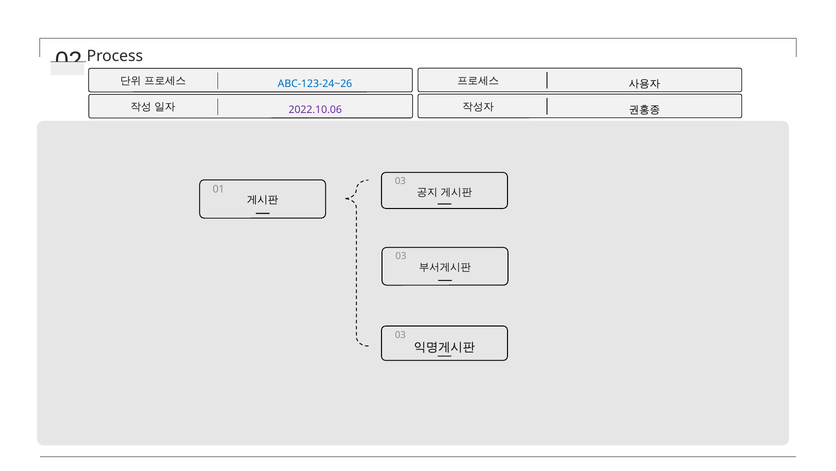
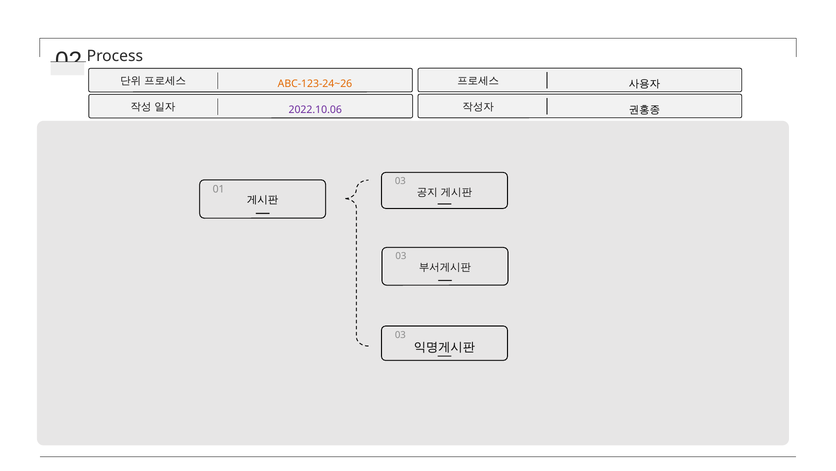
ABC-123-24~26 colour: blue -> orange (315, 84)
